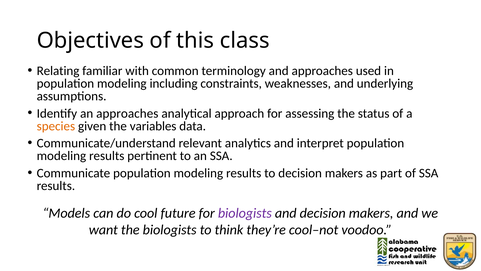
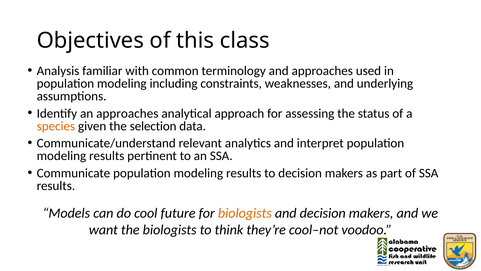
Relating: Relating -> Analysis (58, 71)
variables: variables -> selection (153, 126)
biologists colour: purple -> orange (245, 213)
